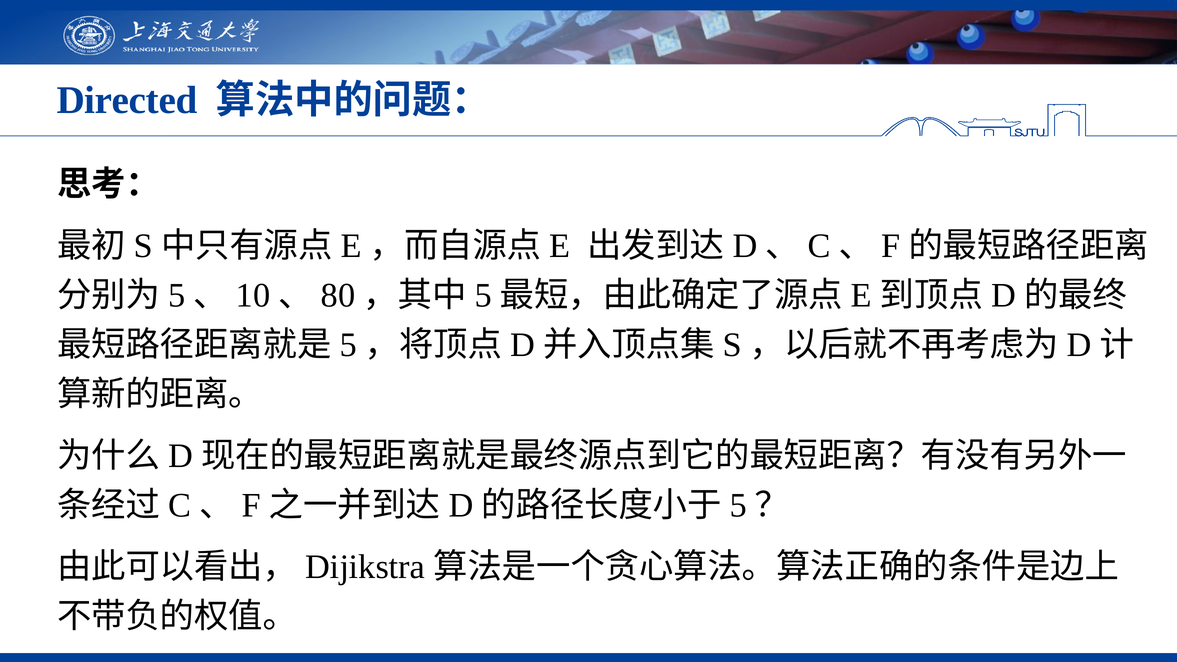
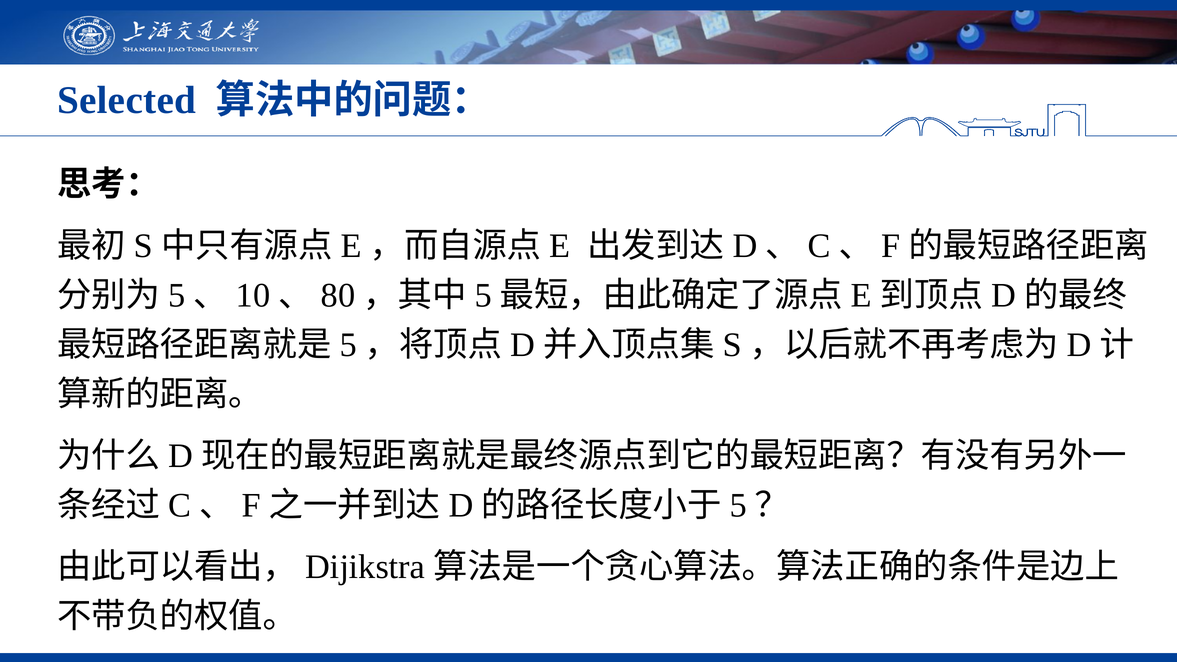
Directed: Directed -> Selected (127, 100)
